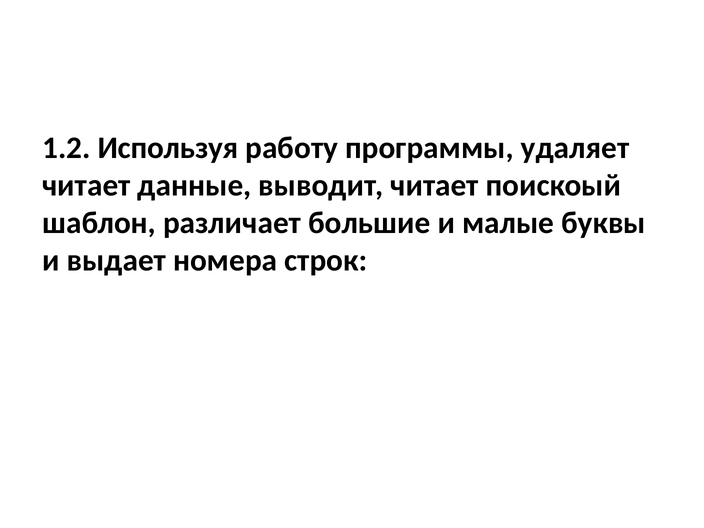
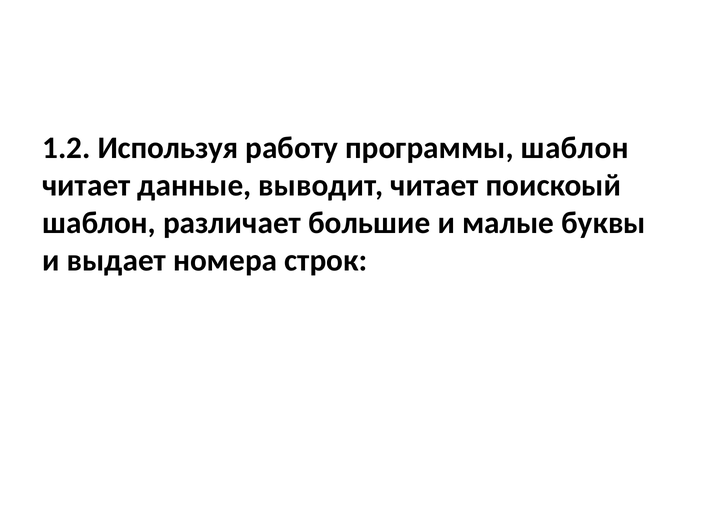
программы удаляет: удаляет -> шаблон (575, 148)
